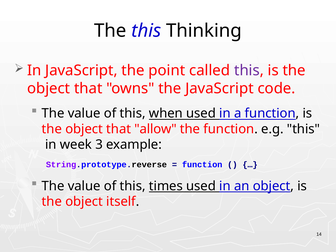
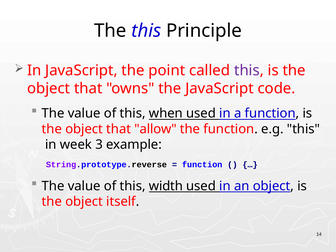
Thinking: Thinking -> Principle (204, 31)
times: times -> width (166, 186)
